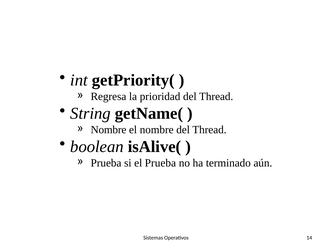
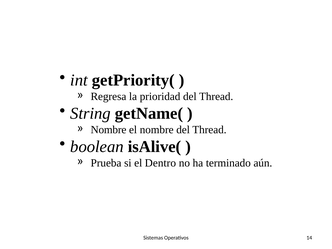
el Prueba: Prueba -> Dentro (160, 163)
